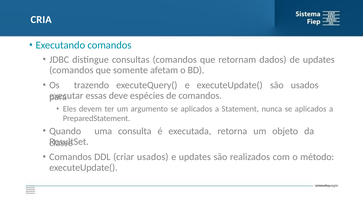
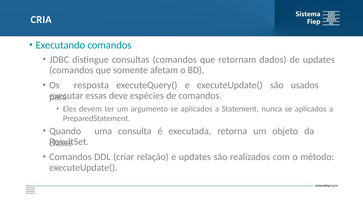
trazendo: trazendo -> resposta (91, 85)
criar usados: usados -> relação (153, 157)
